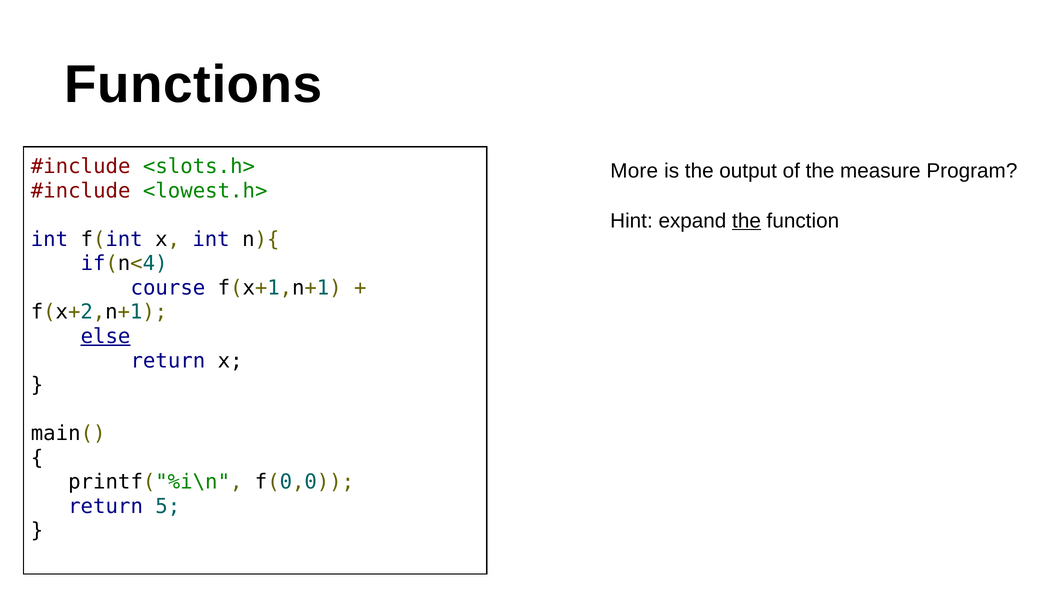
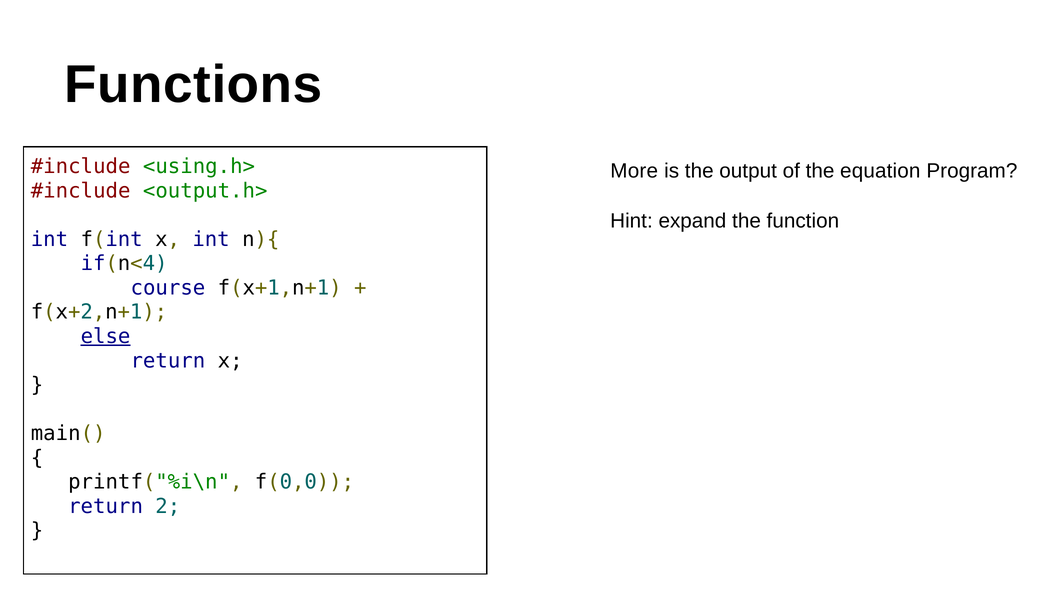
<slots.h>: <slots.h> -> <using.h> (199, 166)
measure: measure -> equation (880, 171)
<lowest.h>: <lowest.h> -> <output.h> (205, 191)
the underline: present -> none (747, 221)
5: 5 -> 2 (168, 506)
